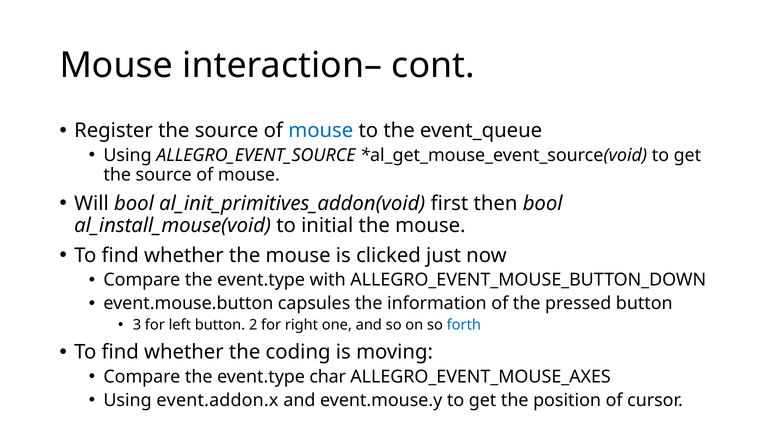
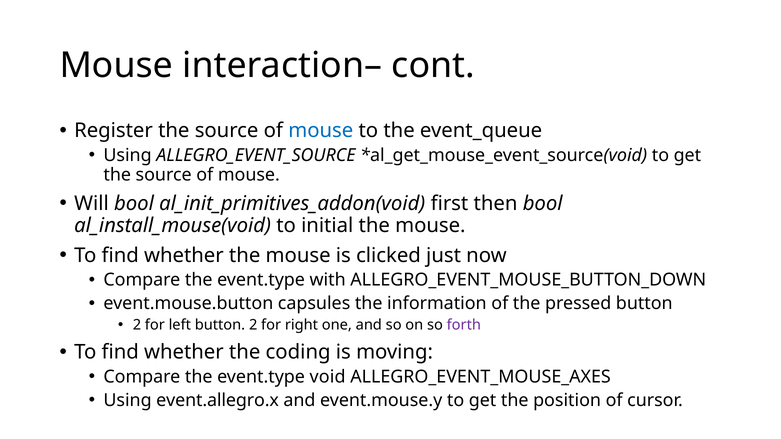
3: 3 -> 2 (137, 325)
forth colour: blue -> purple (464, 325)
char: char -> void (328, 377)
event.addon.x: event.addon.x -> event.allegro.x (218, 400)
